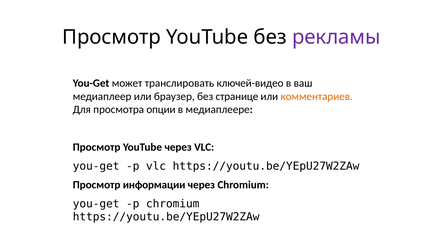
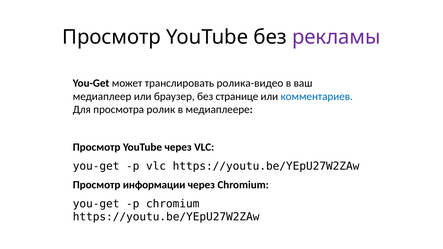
ключей-видео: ключей-видео -> ролика-видео (250, 83)
комментариев colour: orange -> blue (317, 96)
опции: опции -> ролик (161, 110)
